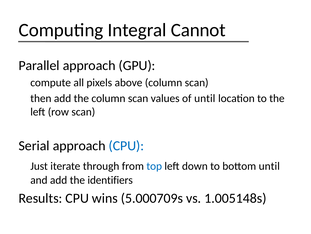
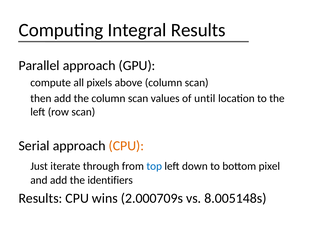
Integral Cannot: Cannot -> Results (198, 30)
CPU colour: blue -> orange (126, 145)
bottom until: until -> pixel (269, 166)
5.000709s: 5.000709s -> 2.000709s (152, 198)
1.005148s: 1.005148s -> 8.005148s (235, 198)
